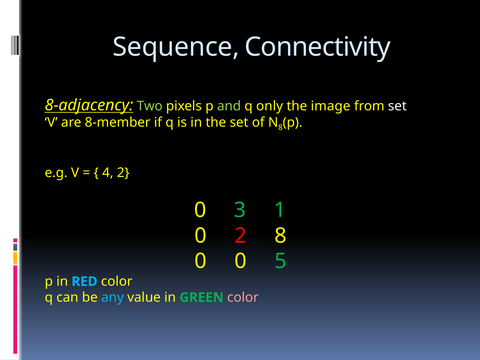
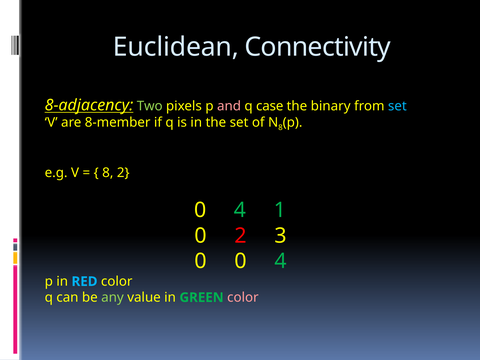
Sequence: Sequence -> Euclidean (176, 47)
and colour: light green -> pink (229, 106)
only: only -> case (270, 106)
image: image -> binary (331, 106)
set colour: white -> light blue (397, 106)
4: 4 -> 8 (108, 173)
3: 3 -> 4 (240, 210)
2 8: 8 -> 3 (281, 236)
0 0 5: 5 -> 4 (281, 261)
any colour: light blue -> light green (112, 298)
